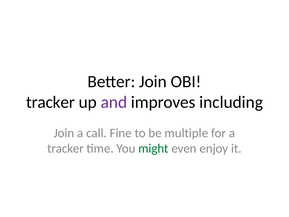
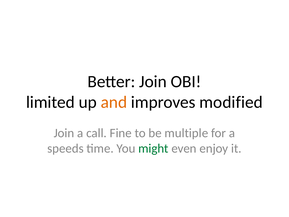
tracker: tracker -> limited (50, 102)
and colour: purple -> orange (114, 102)
including: including -> modified (231, 102)
tracker: tracker -> speeds (65, 148)
